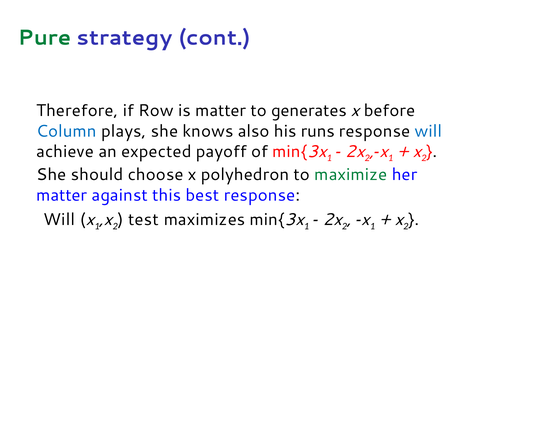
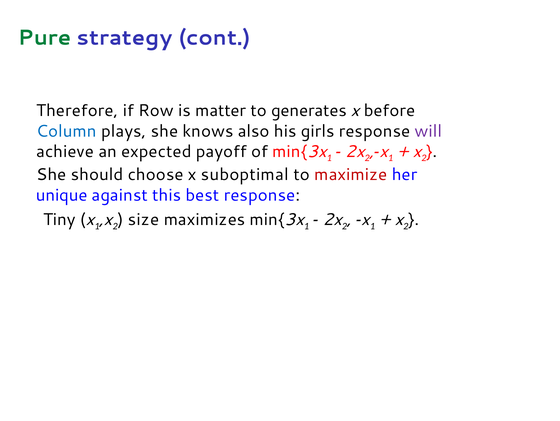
runs: runs -> girls (318, 131)
will colour: blue -> purple (428, 131)
polyhedron: polyhedron -> suboptimal (245, 174)
maximize colour: green -> red (351, 174)
matter: matter -> unique (62, 195)
Will: Will -> Tiny (59, 219)
test: test -> size (144, 219)
